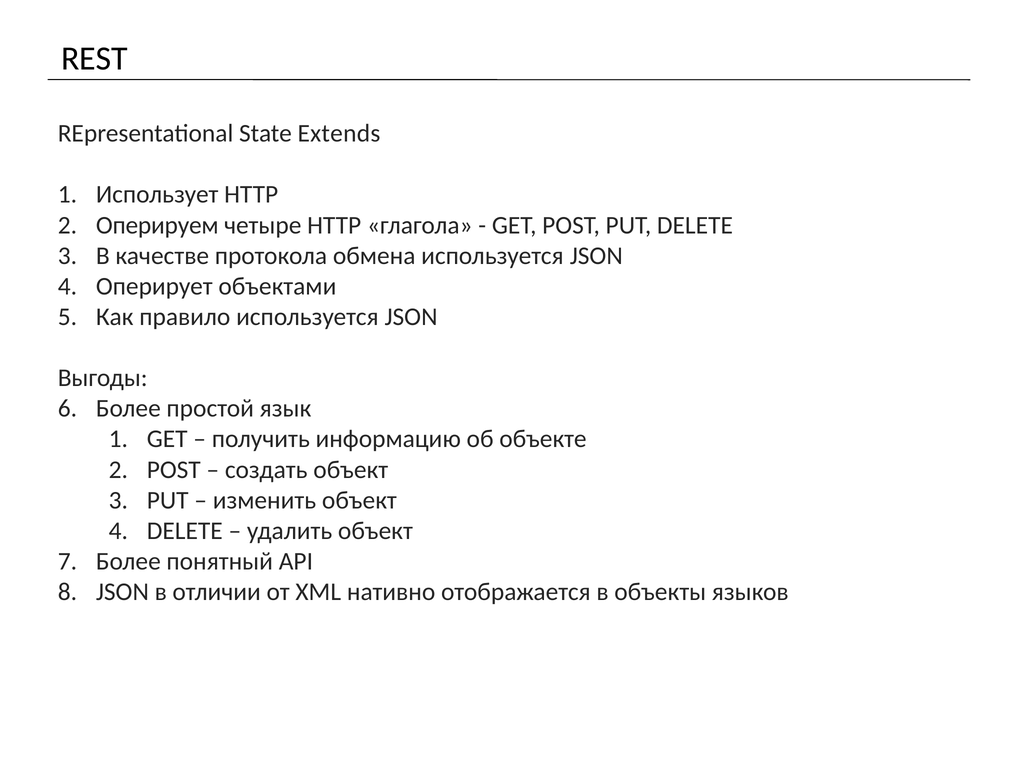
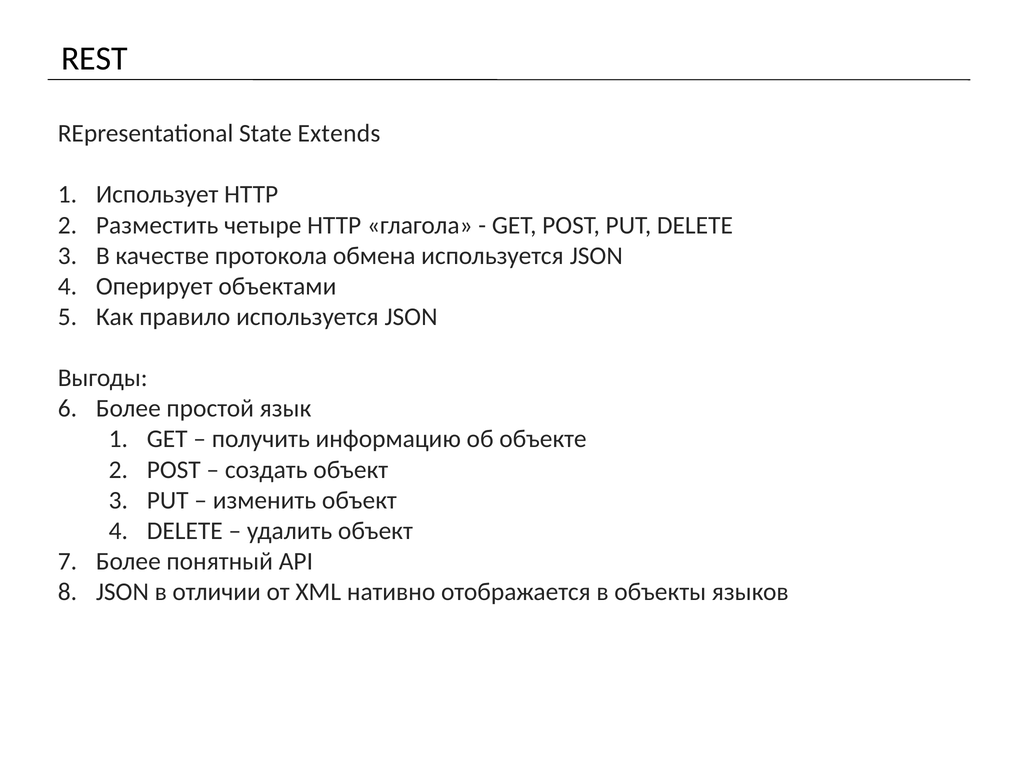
Оперируем: Оперируем -> Разместить (157, 225)
